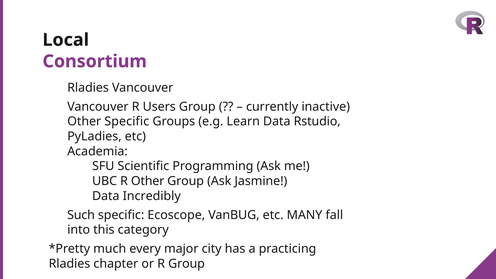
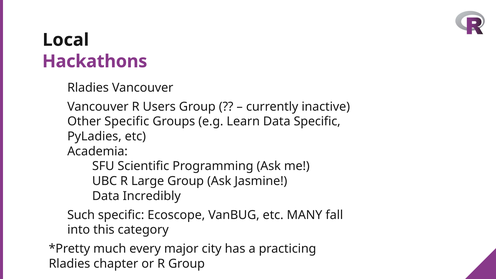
Consortium: Consortium -> Hackathons (95, 61)
Data Rstudio: Rstudio -> Specific (317, 122)
R Other: Other -> Large (148, 181)
